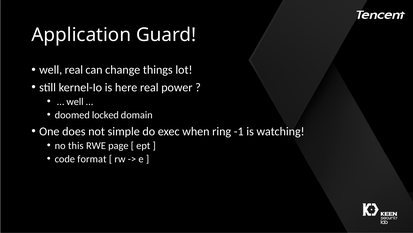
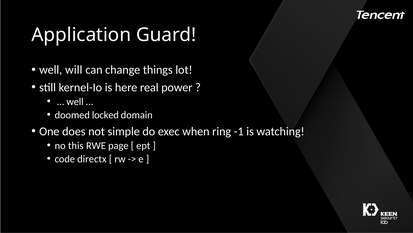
well real: real -> will (74, 70)
format: format -> directx (92, 159)
